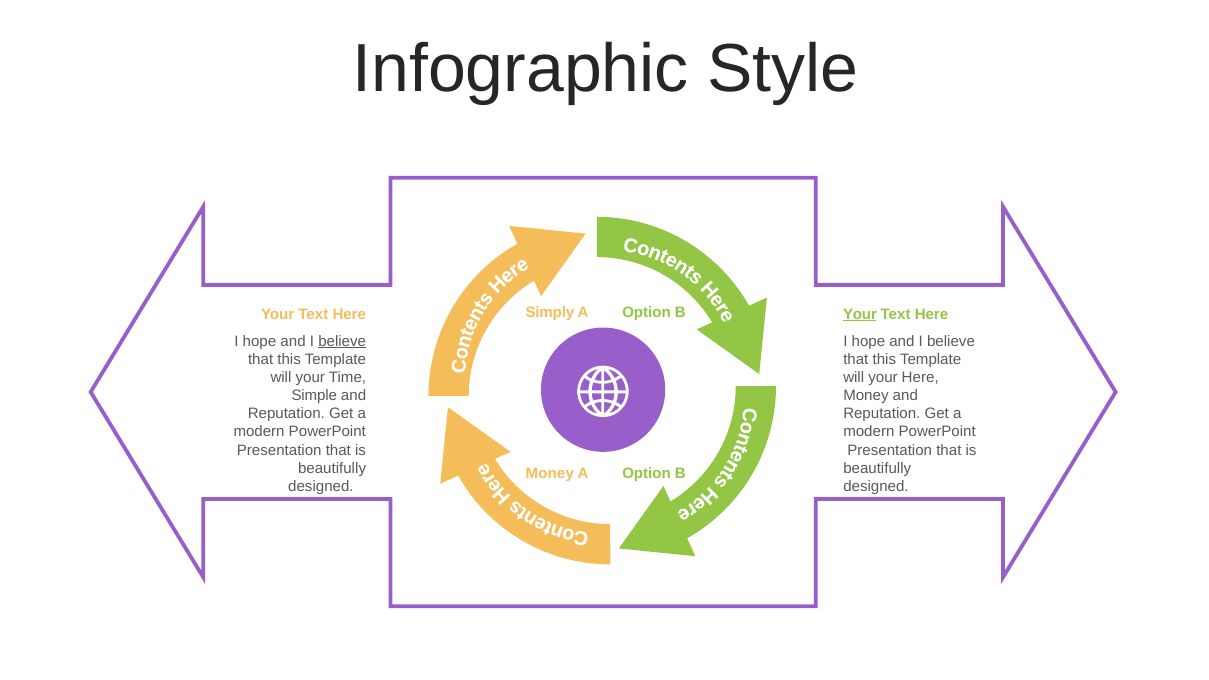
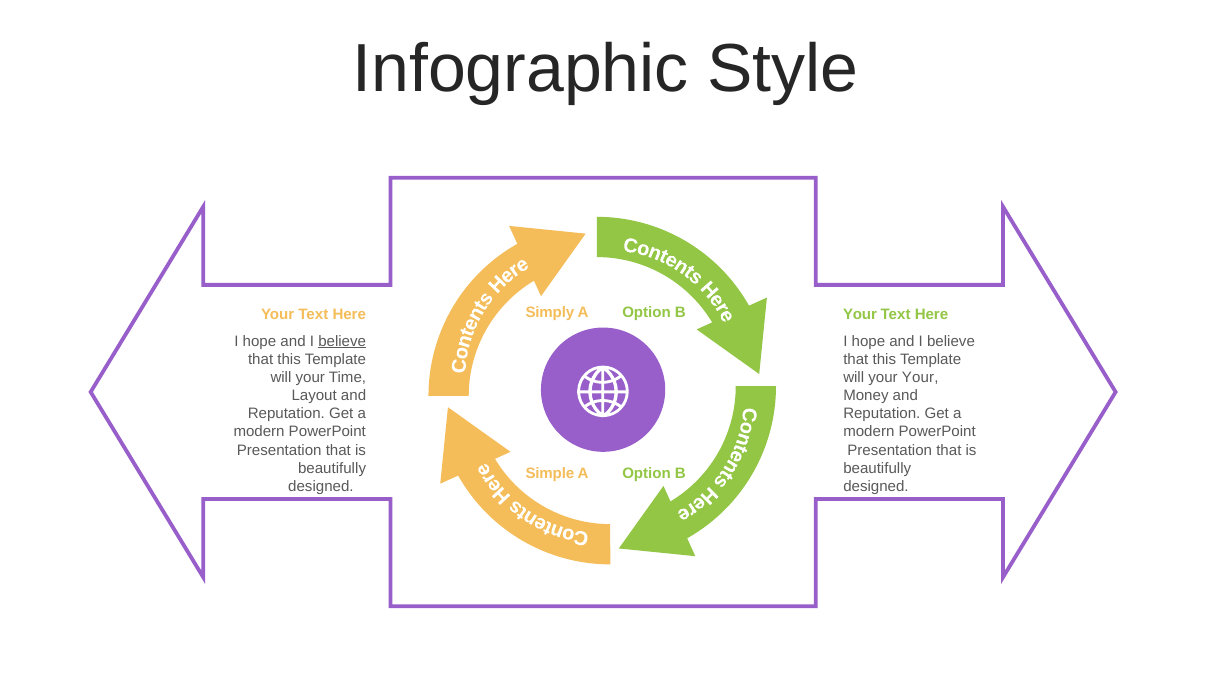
Your underline: present -> none (860, 314)
your Here: Here -> Your (920, 378)
Simple: Simple -> Layout (314, 396)
Money: Money -> Simple (550, 474)
